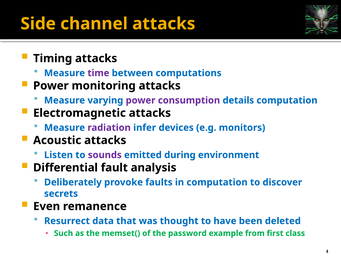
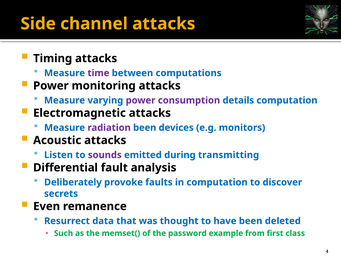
radiation infer: infer -> been (145, 128)
environment: environment -> transmitting (229, 155)
